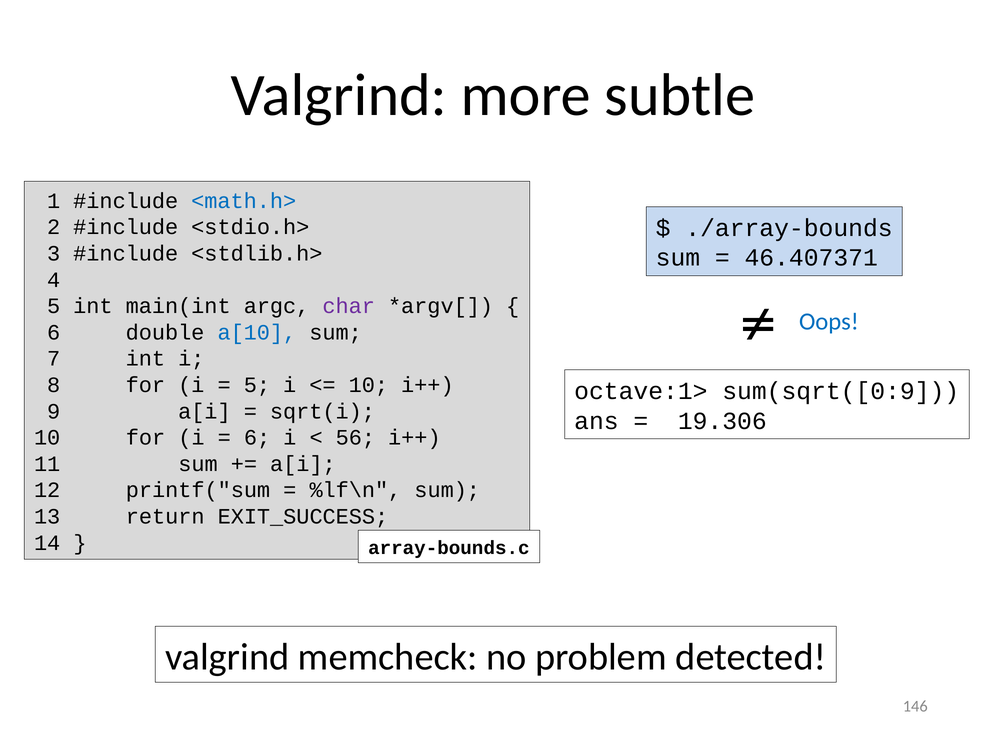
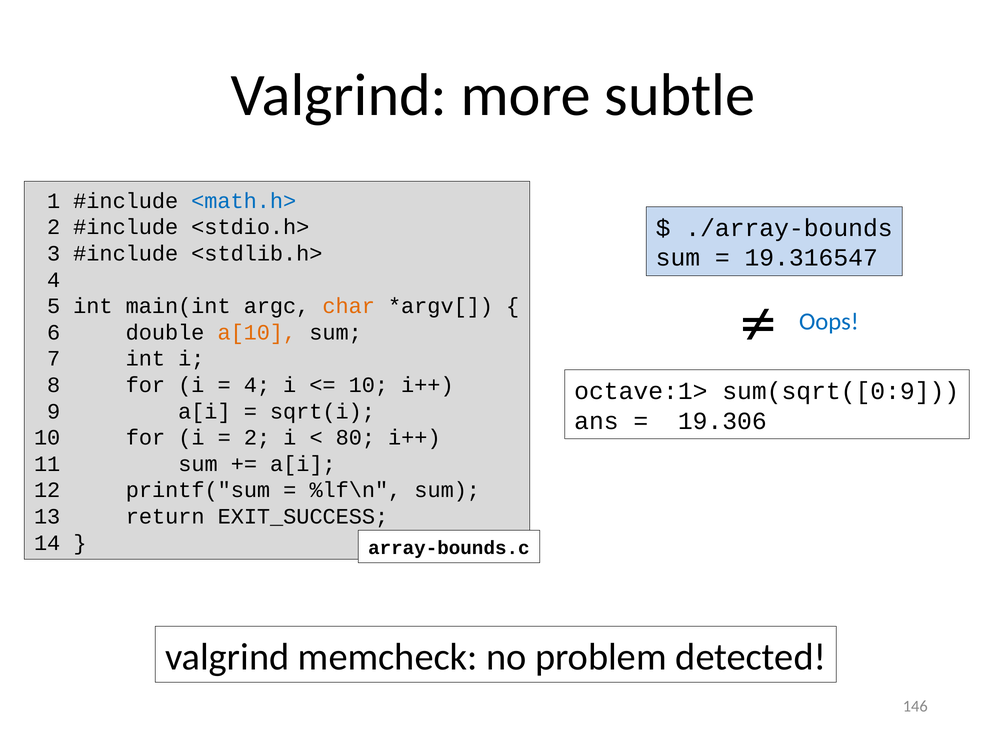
46.407371: 46.407371 -> 19.316547 (811, 258)
char colour: purple -> orange (349, 306)
a[10 colour: blue -> orange (257, 333)
5: 5 -> 4 (257, 385)
6: 6 -> 2 (257, 438)
56: 56 -> 80 (355, 438)
